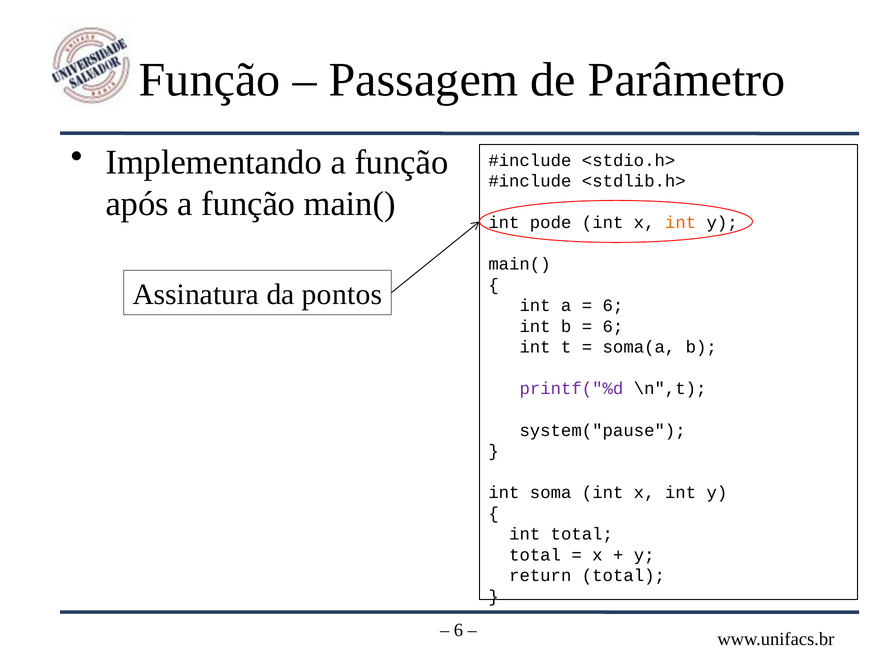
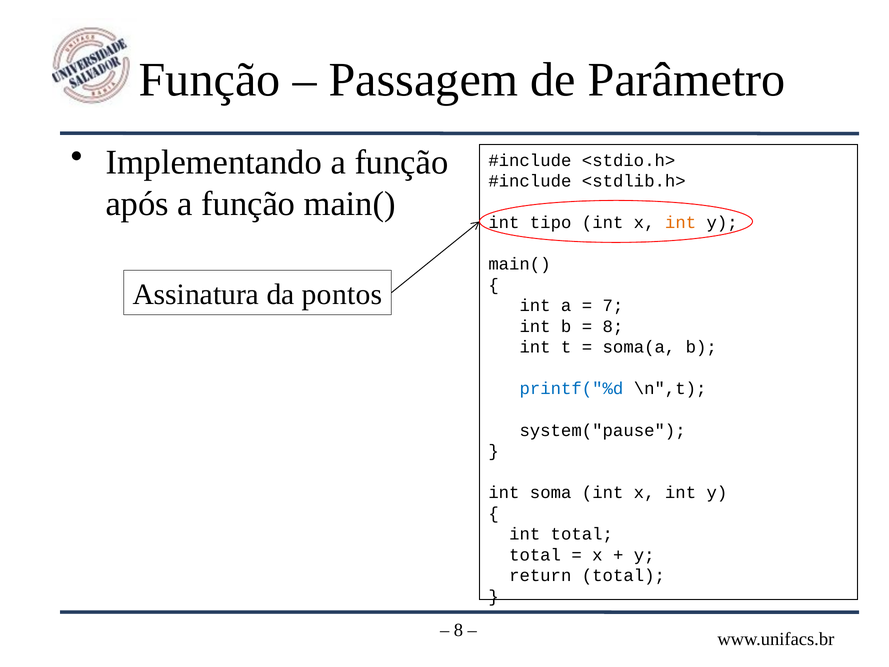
pode: pode -> tipo (551, 223)
6: 6 -> 7 (613, 306)
6: 6 -> 8 (613, 326)
printf("%d colour: purple -> blue (571, 389)
6: 6 -> 8 (458, 630)
